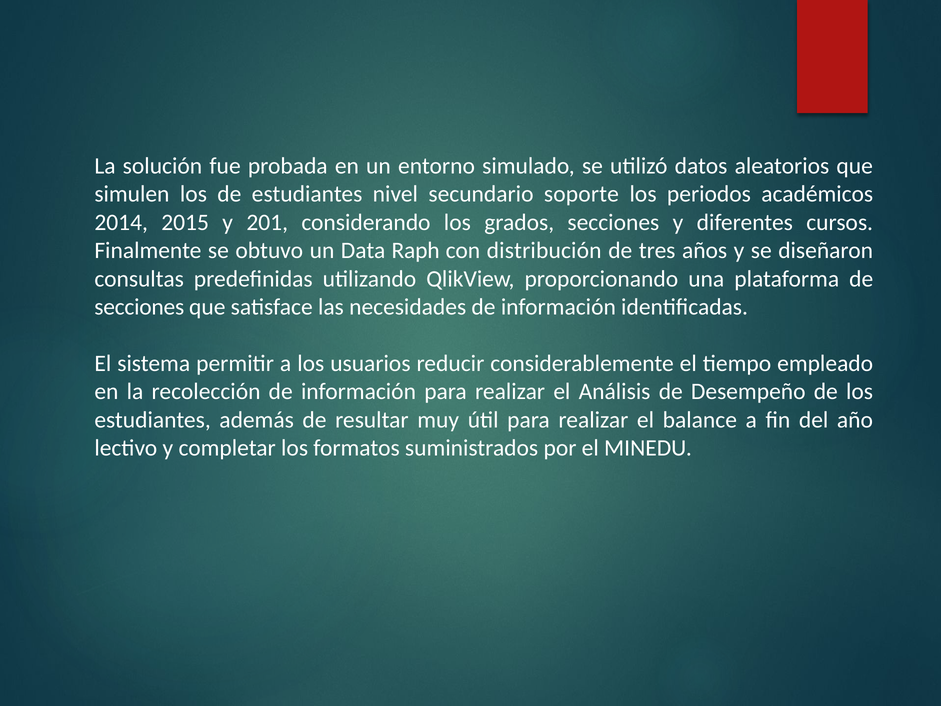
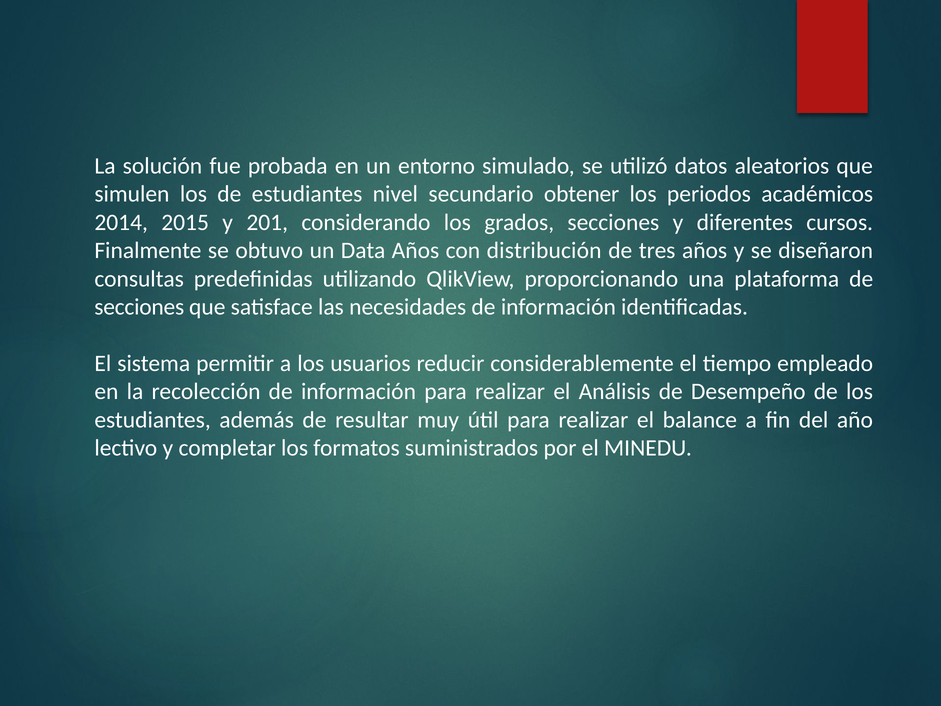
soporte: soporte -> obtener (582, 194)
Data Raph: Raph -> Años (415, 250)
